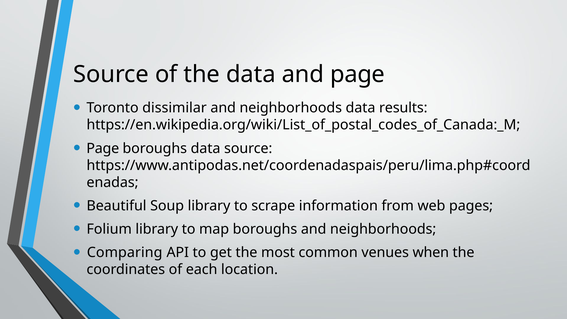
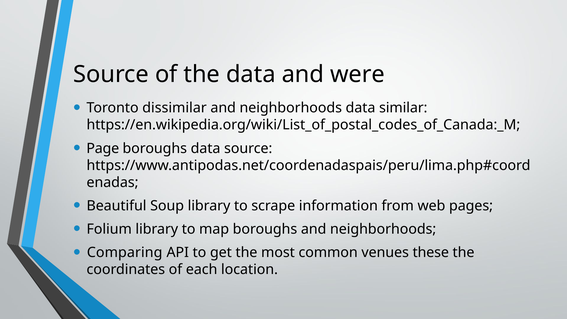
and page: page -> were (357, 74)
results: results -> similar (403, 108)
when: when -> these (431, 253)
